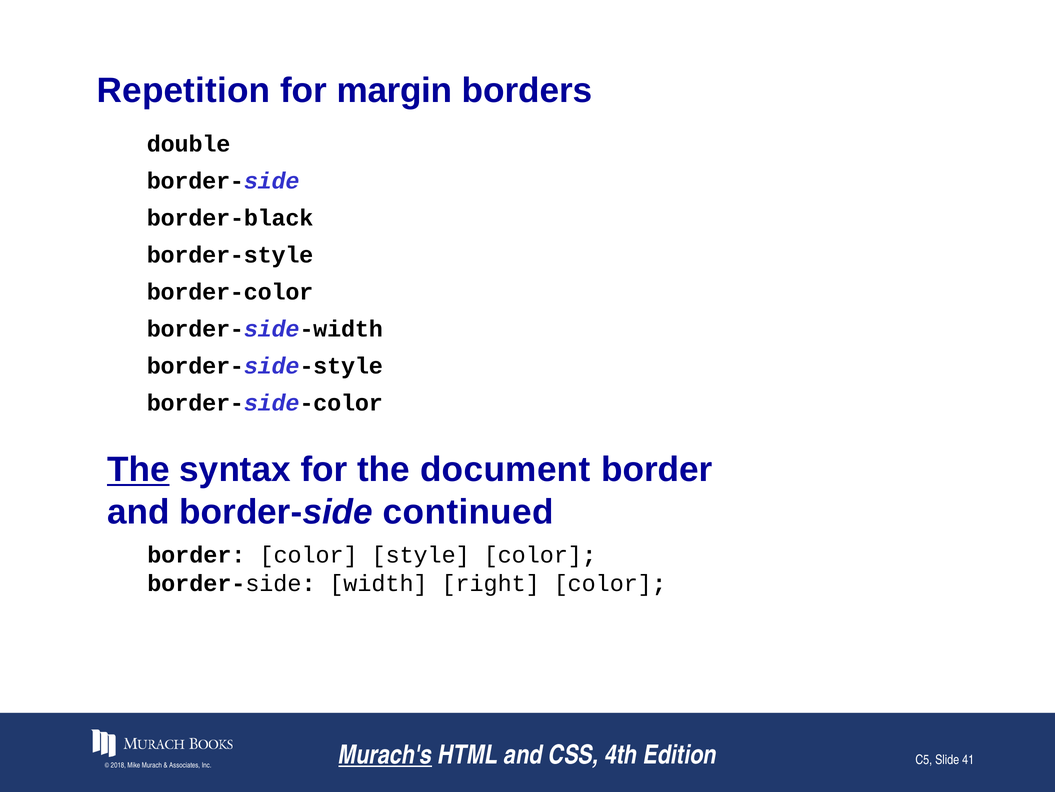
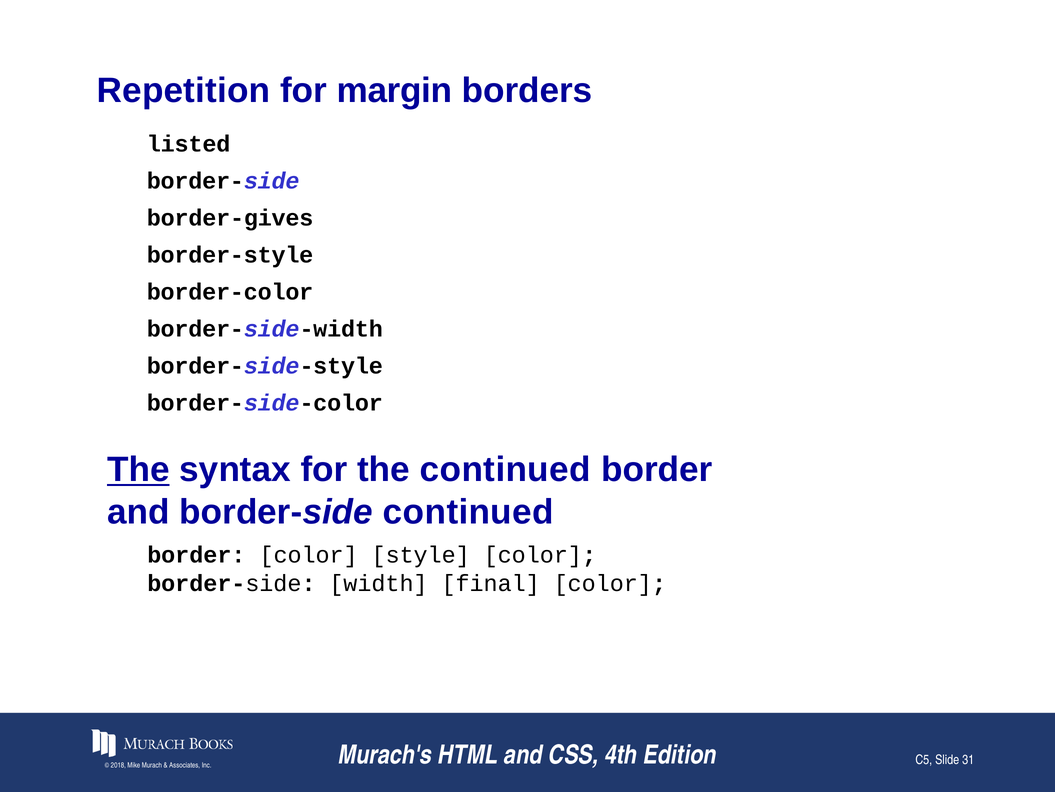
double: double -> listed (189, 144)
border-black: border-black -> border-gives (230, 218)
the document: document -> continued (505, 469)
right: right -> final (491, 583)
Murach's underline: present -> none (385, 754)
41: 41 -> 31 (968, 759)
